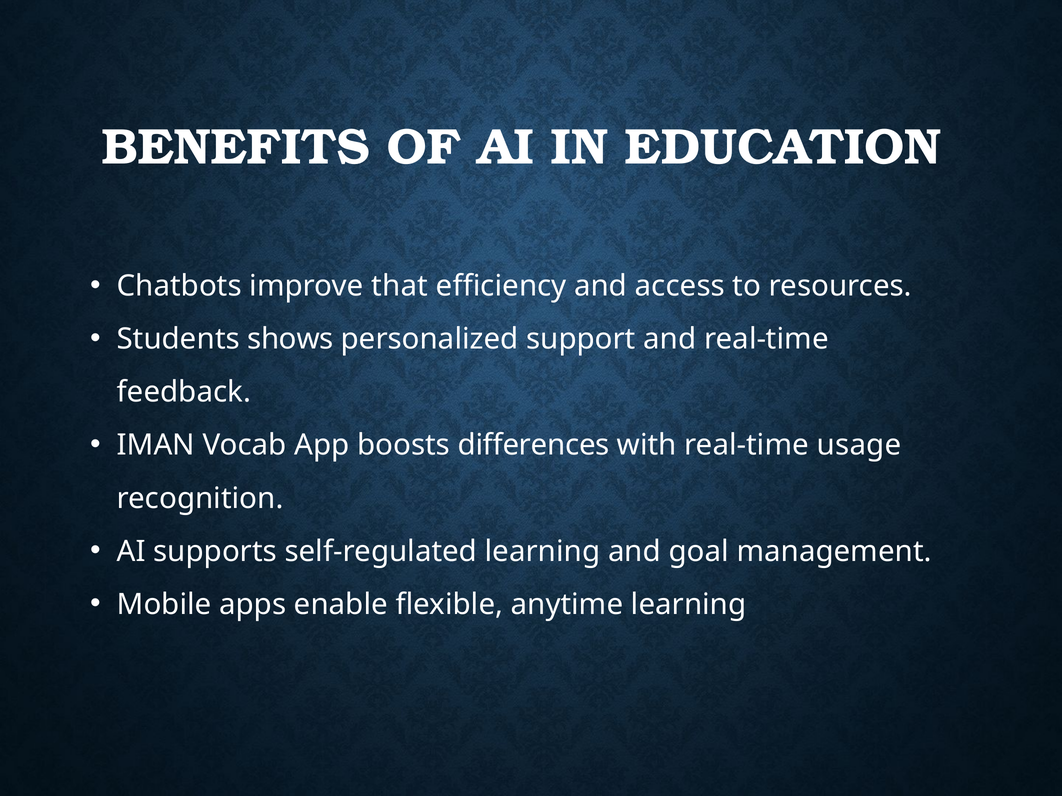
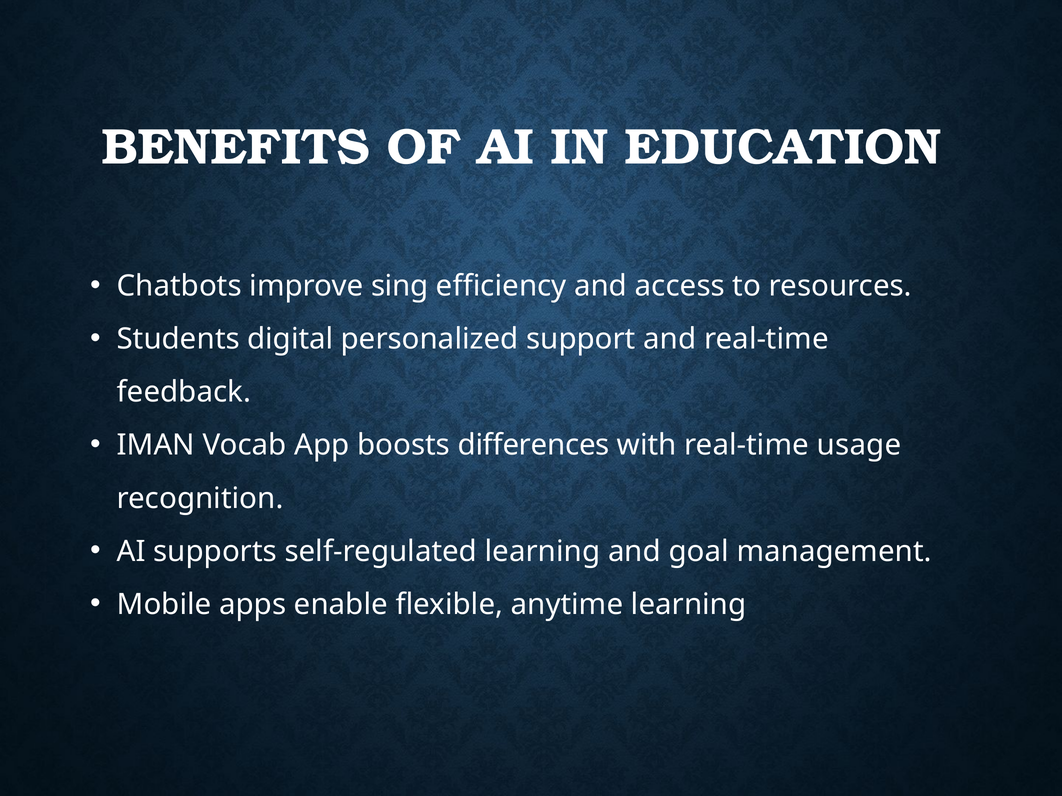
that: that -> sing (400, 286)
shows: shows -> digital (290, 339)
